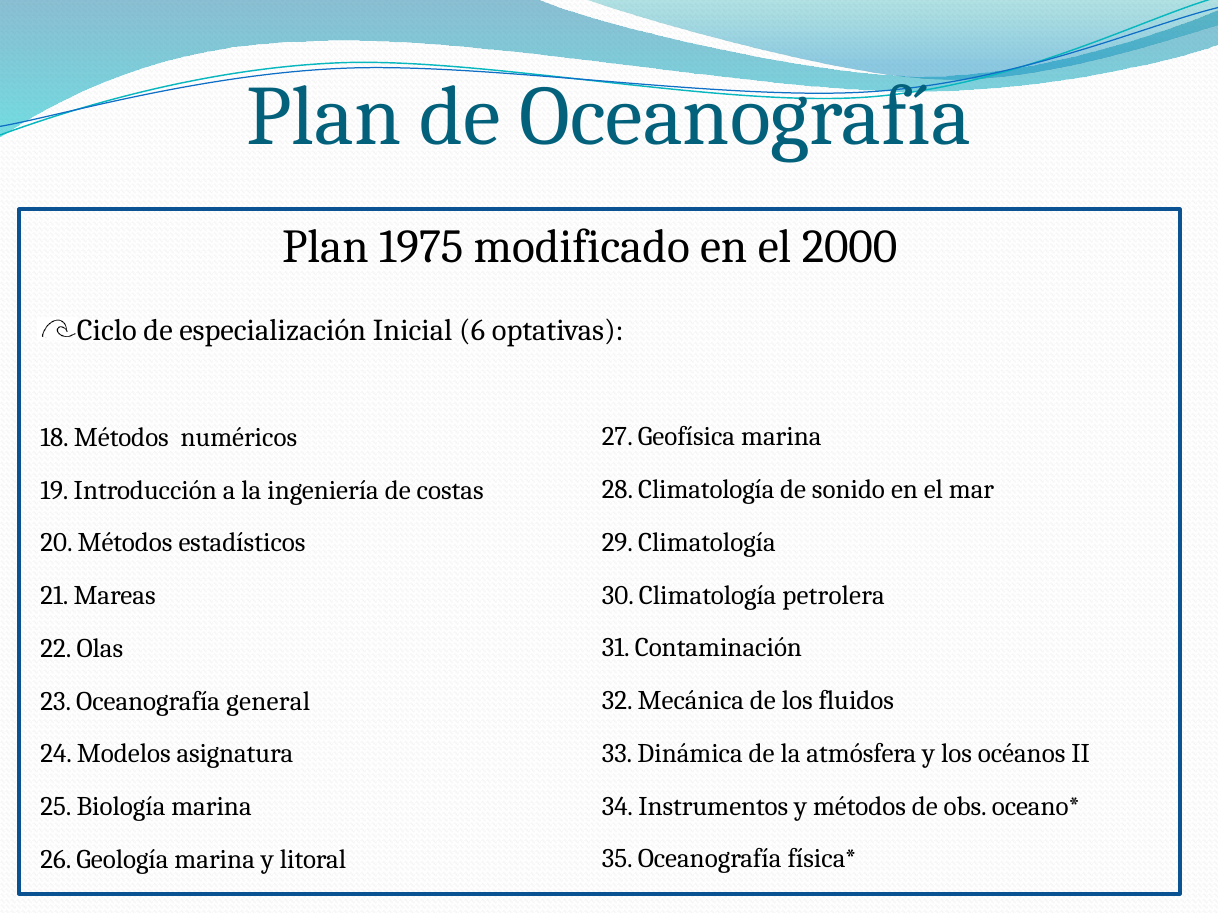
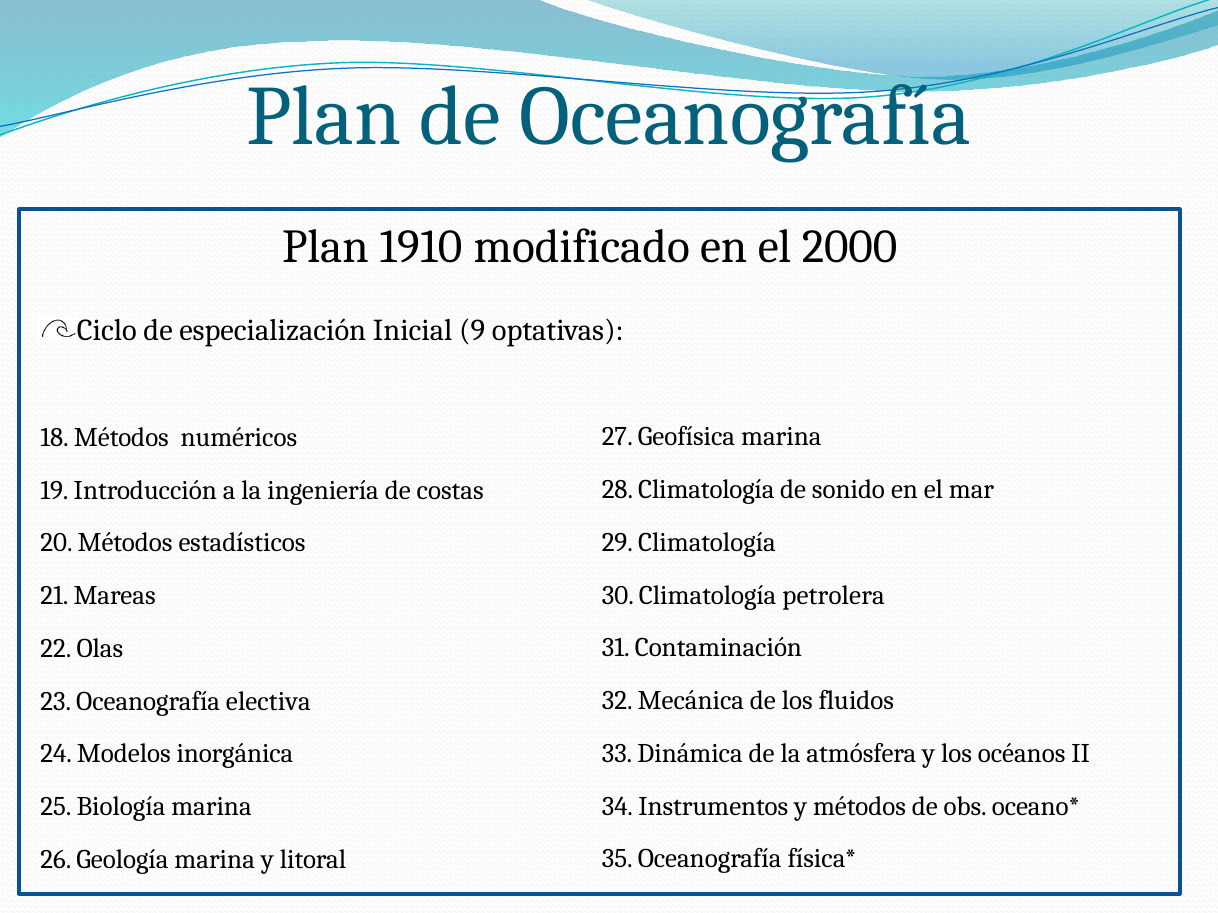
1975: 1975 -> 1910 (421, 247)
6: 6 -> 9 (472, 331)
general: general -> electiva (268, 702)
asignatura: asignatura -> inorgánica (235, 754)
